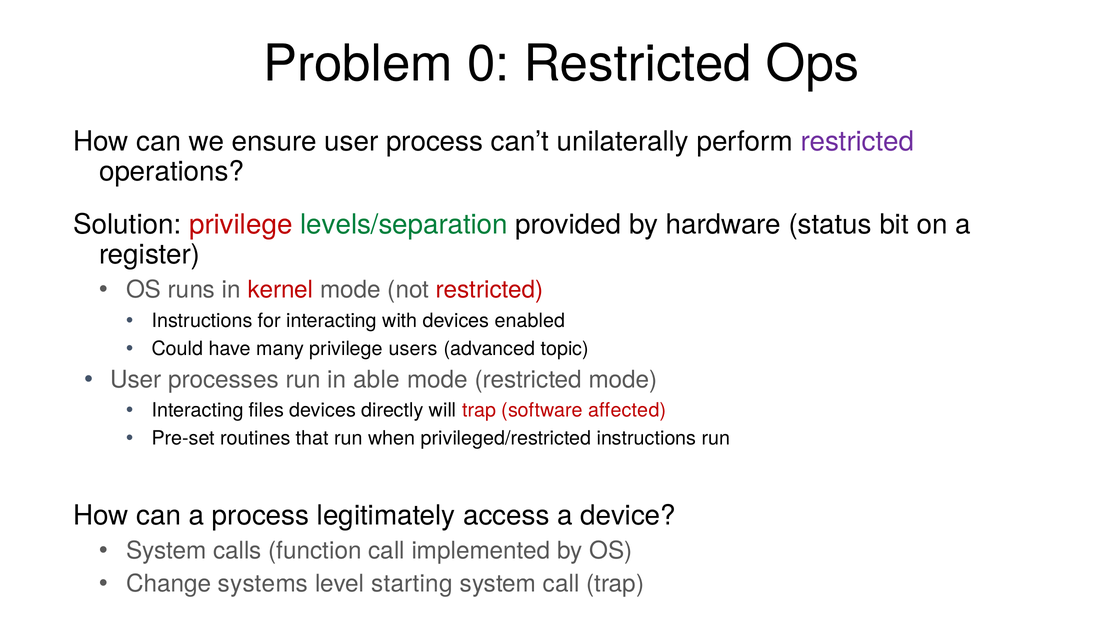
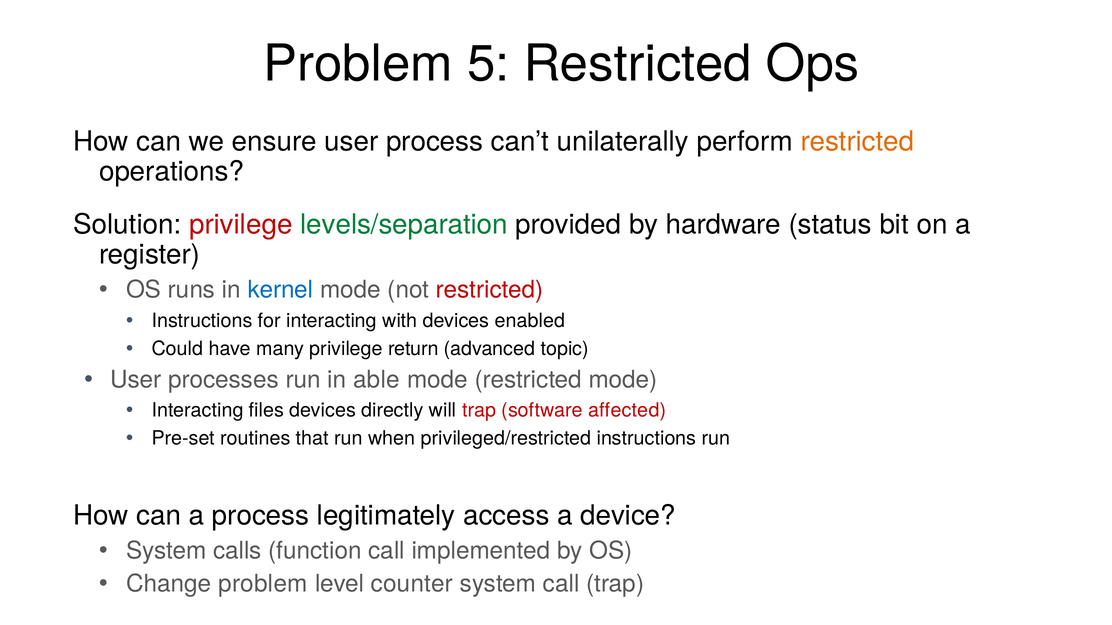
0: 0 -> 5 (488, 64)
restricted colour: purple -> orange (857, 142)
kernel colour: red -> blue (280, 290)
users: users -> return (413, 349)
Change systems: systems -> problem (263, 584)
starting: starting -> counter (412, 584)
